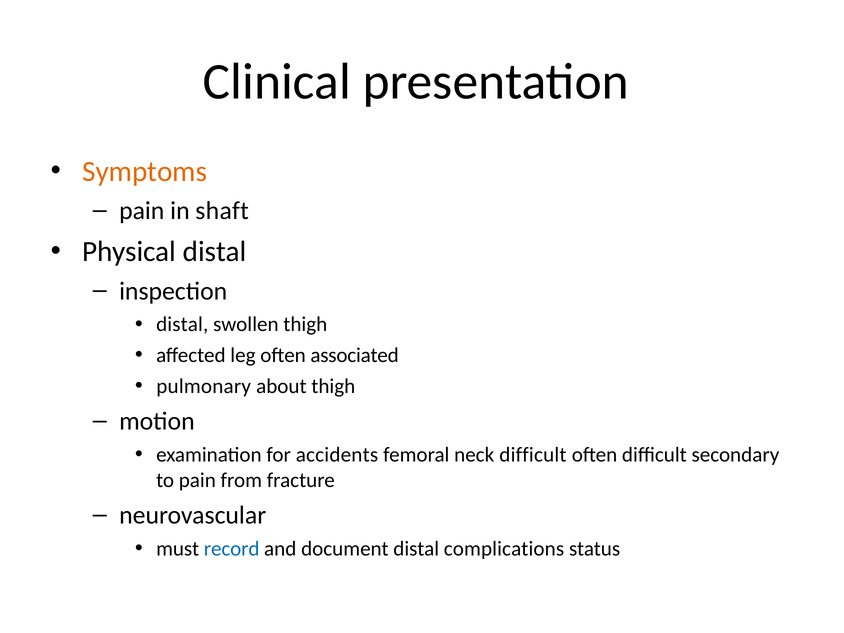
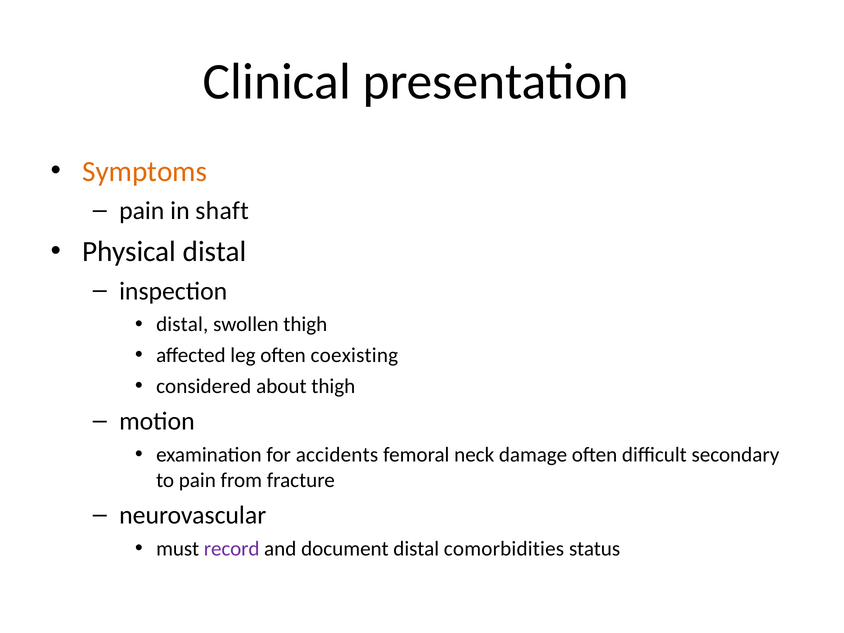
associated: associated -> coexisting (354, 355)
pulmonary: pulmonary -> considered (204, 386)
neck difficult: difficult -> damage (533, 455)
record colour: blue -> purple (232, 549)
complications: complications -> comorbidities (504, 549)
